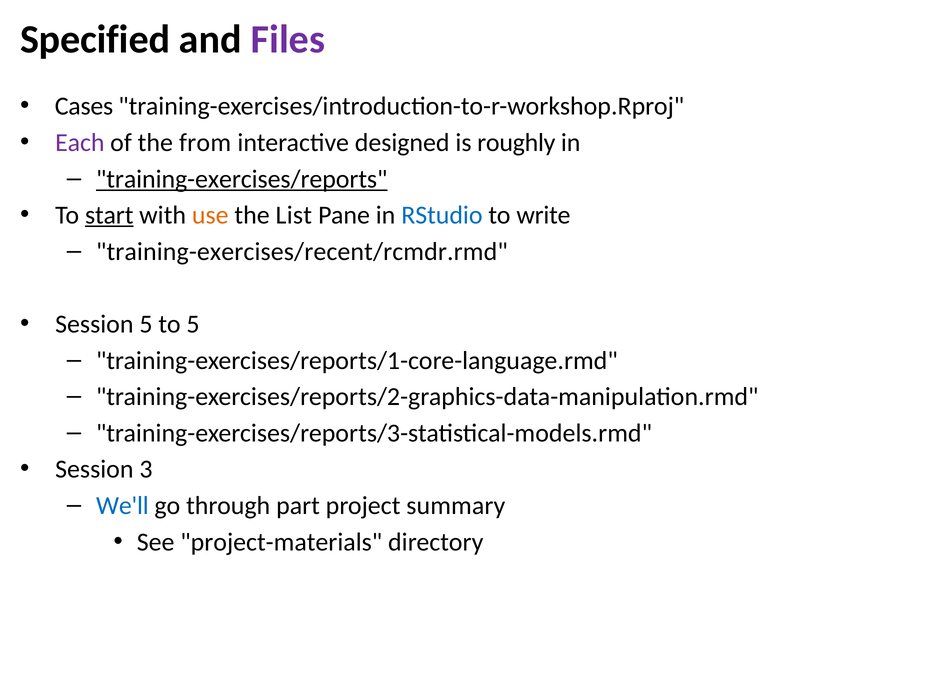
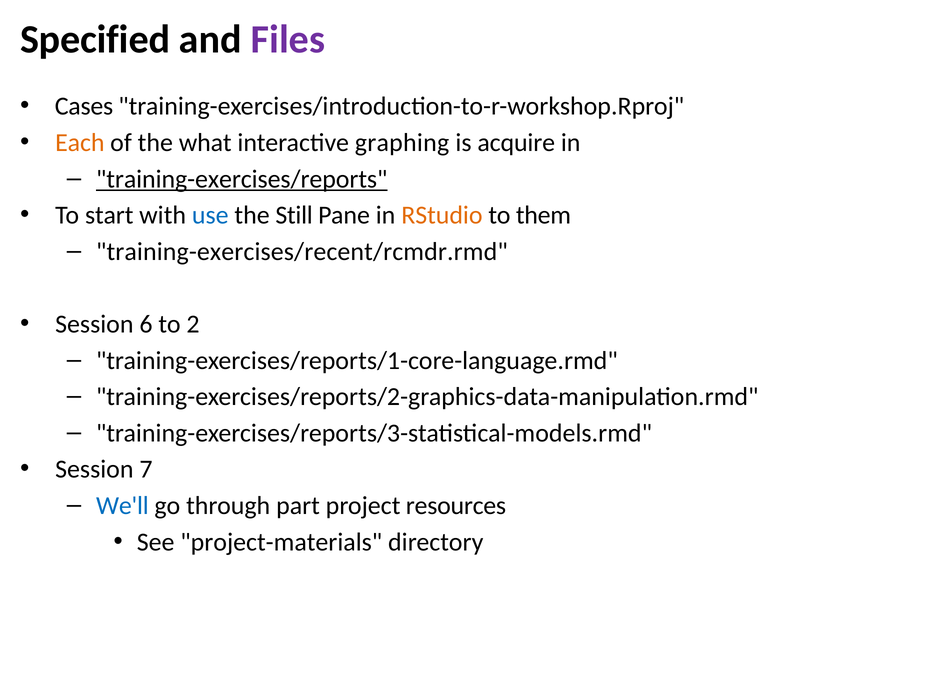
Each colour: purple -> orange (80, 143)
from: from -> what (205, 143)
designed: designed -> graphing (402, 143)
roughly: roughly -> acquire (516, 143)
start underline: present -> none (109, 215)
use colour: orange -> blue (210, 215)
List: List -> Still (294, 215)
RStudio colour: blue -> orange (442, 215)
write: write -> them (543, 215)
Session 5: 5 -> 6 (146, 324)
to 5: 5 -> 2 (193, 324)
3: 3 -> 7 (146, 469)
summary: summary -> resources (456, 506)
